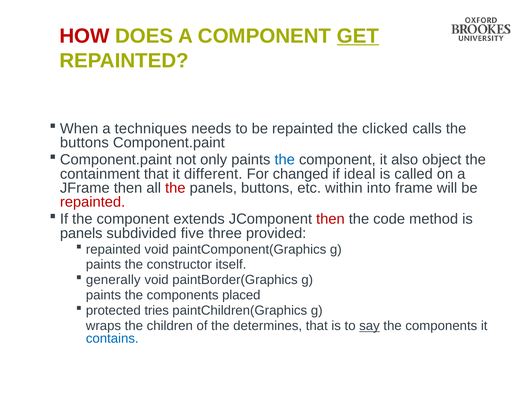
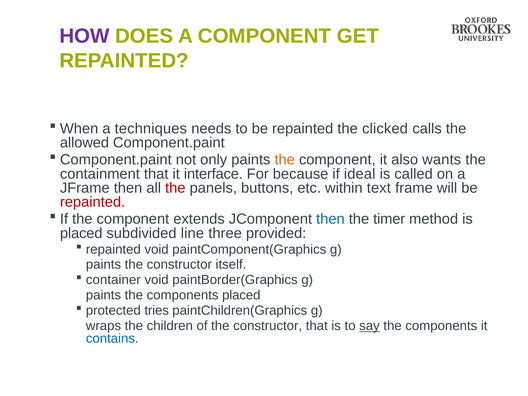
HOW colour: red -> purple (84, 36)
GET underline: present -> none (358, 36)
buttons: buttons -> allowed (84, 143)
the colour: blue -> orange (285, 160)
object: object -> wants (442, 160)
different: different -> interface (213, 174)
changed: changed -> because (301, 174)
into: into -> text (379, 188)
then colour: red -> blue (330, 219)
code: code -> timer (389, 219)
panels: panels -> placed (81, 233)
five: five -> line (192, 233)
generally: generally -> container (113, 280)
of the determines: determines -> constructor (268, 326)
